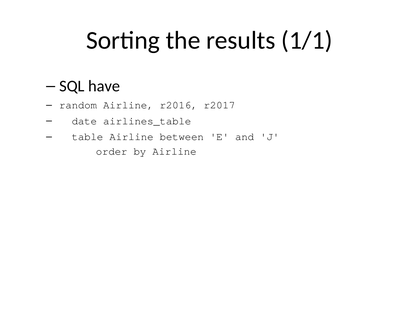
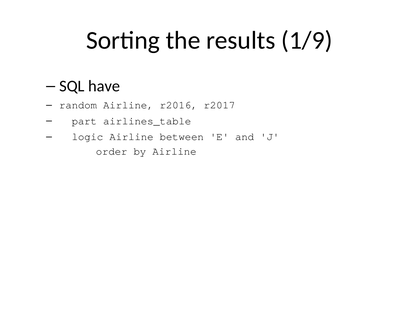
1/1: 1/1 -> 1/9 (307, 41)
date: date -> part (84, 121)
table: table -> logic (87, 137)
